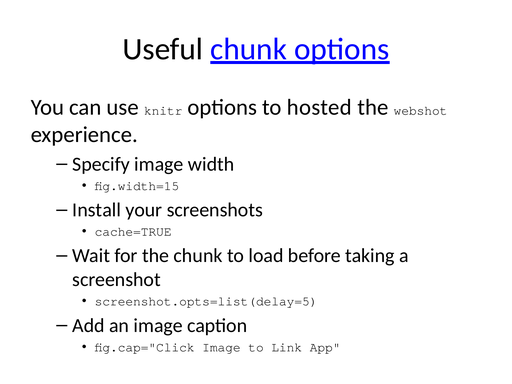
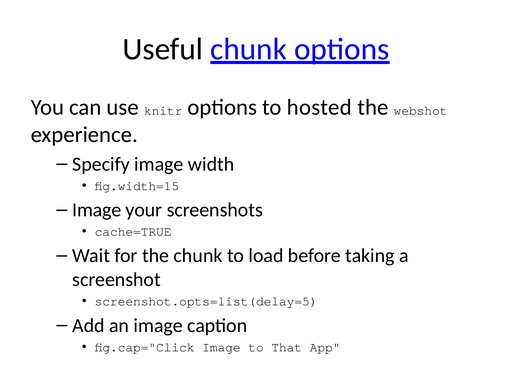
Install: Install -> Image (97, 210)
Link: Link -> That (287, 347)
